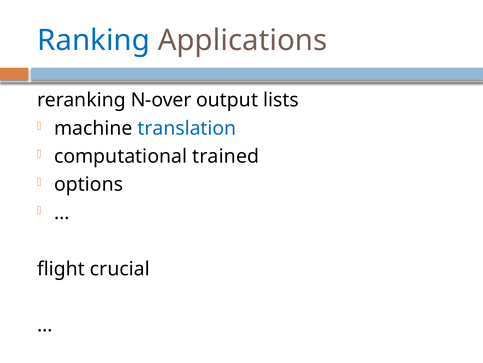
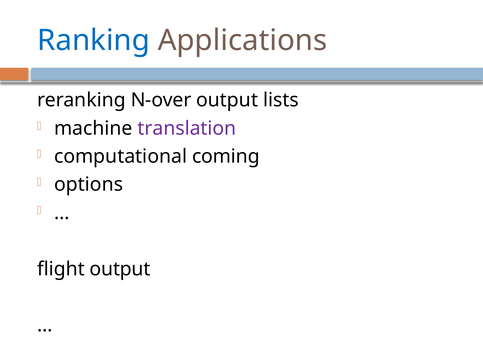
translation colour: blue -> purple (187, 128)
trained: trained -> coming (226, 156)
flight crucial: crucial -> output (120, 268)
